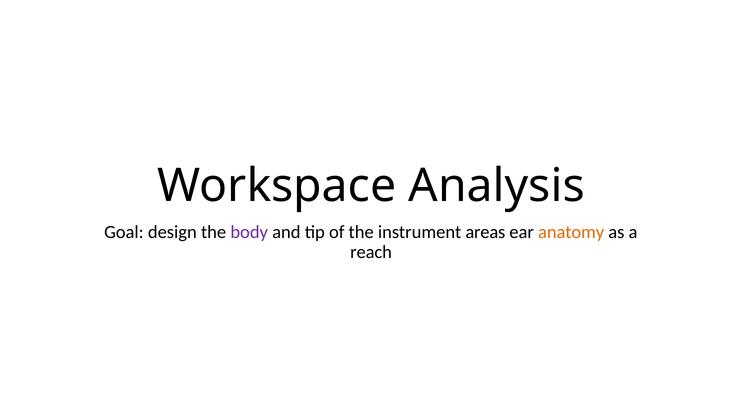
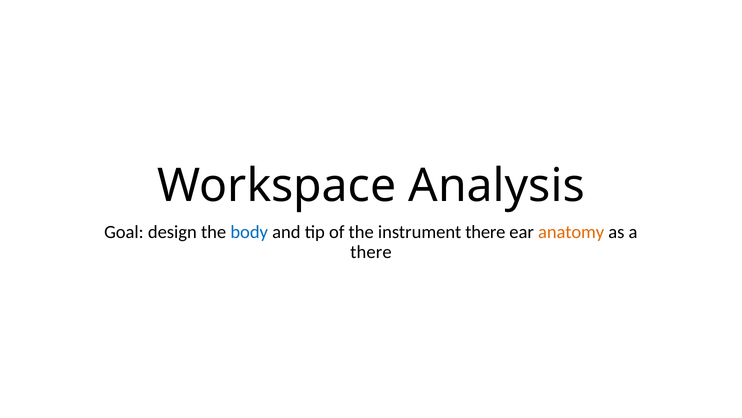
body colour: purple -> blue (249, 232)
instrument areas: areas -> there (485, 232)
reach: reach -> there (371, 252)
